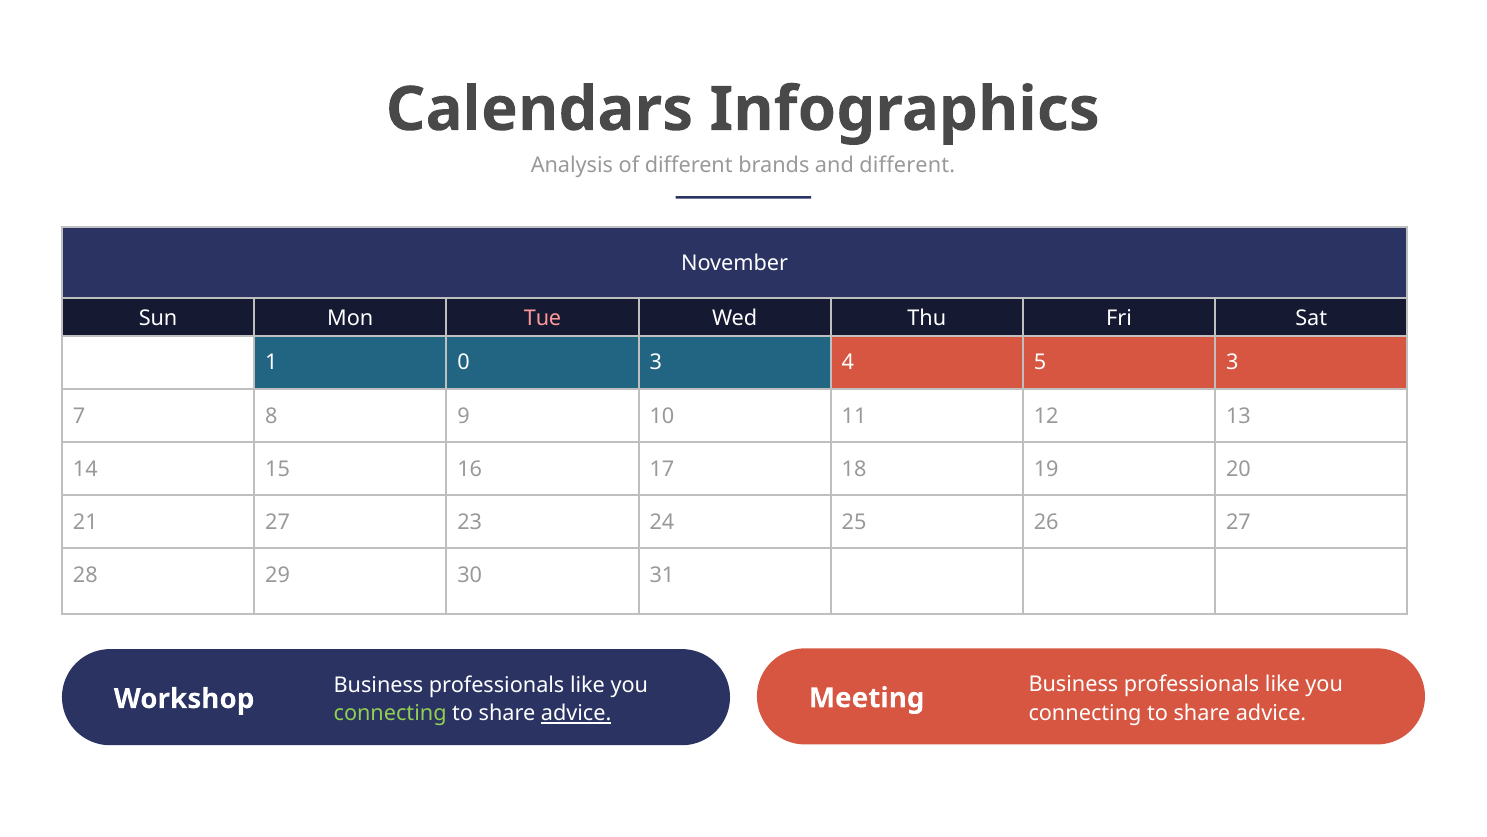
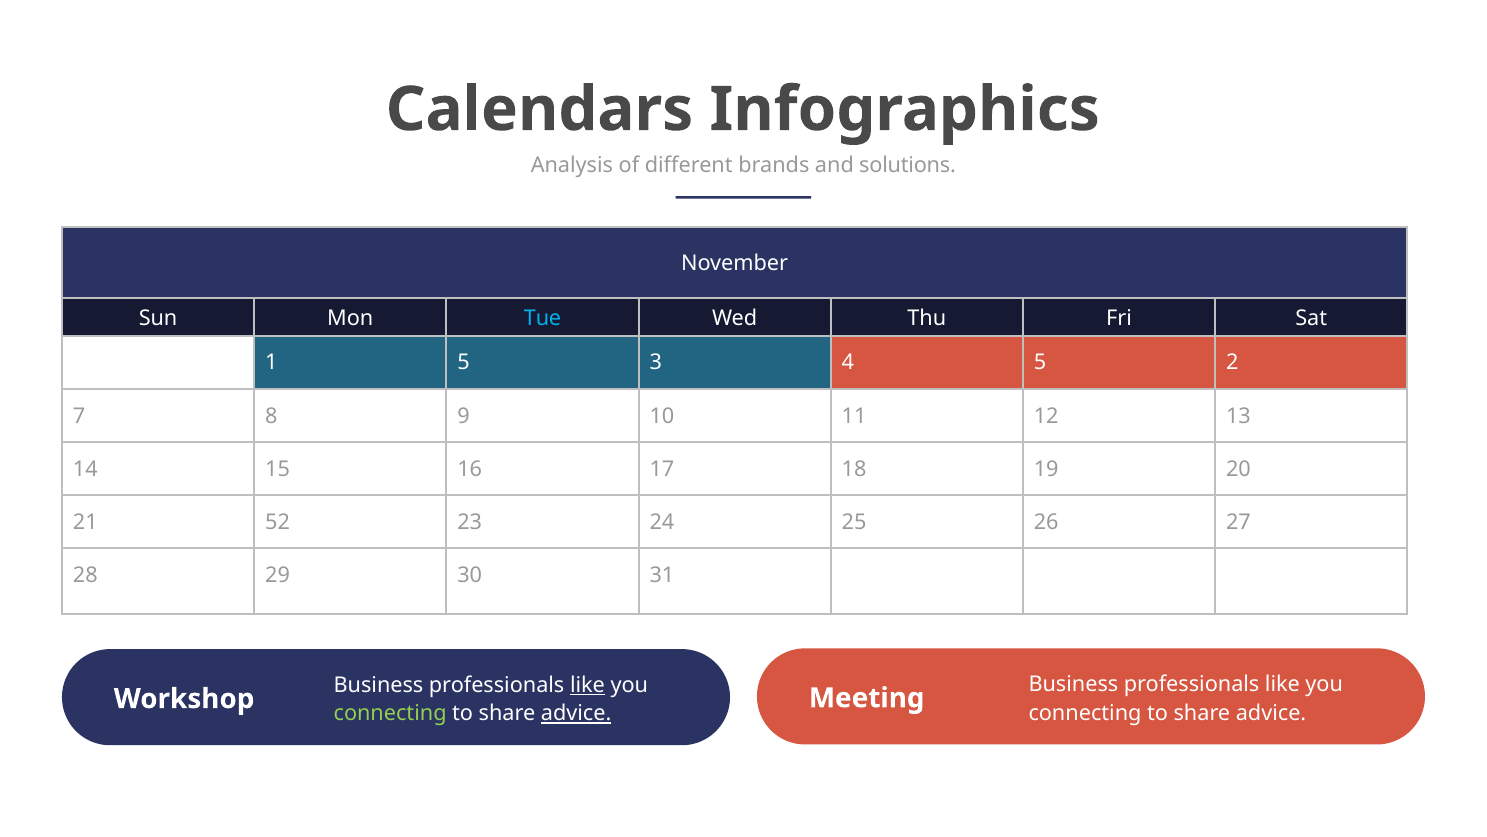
and different: different -> solutions (908, 165)
Tue colour: pink -> light blue (543, 318)
1 0: 0 -> 5 (464, 363)
5 3: 3 -> 2 (1232, 363)
21 27: 27 -> 52 (278, 522)
like underline: none -> present (587, 685)
